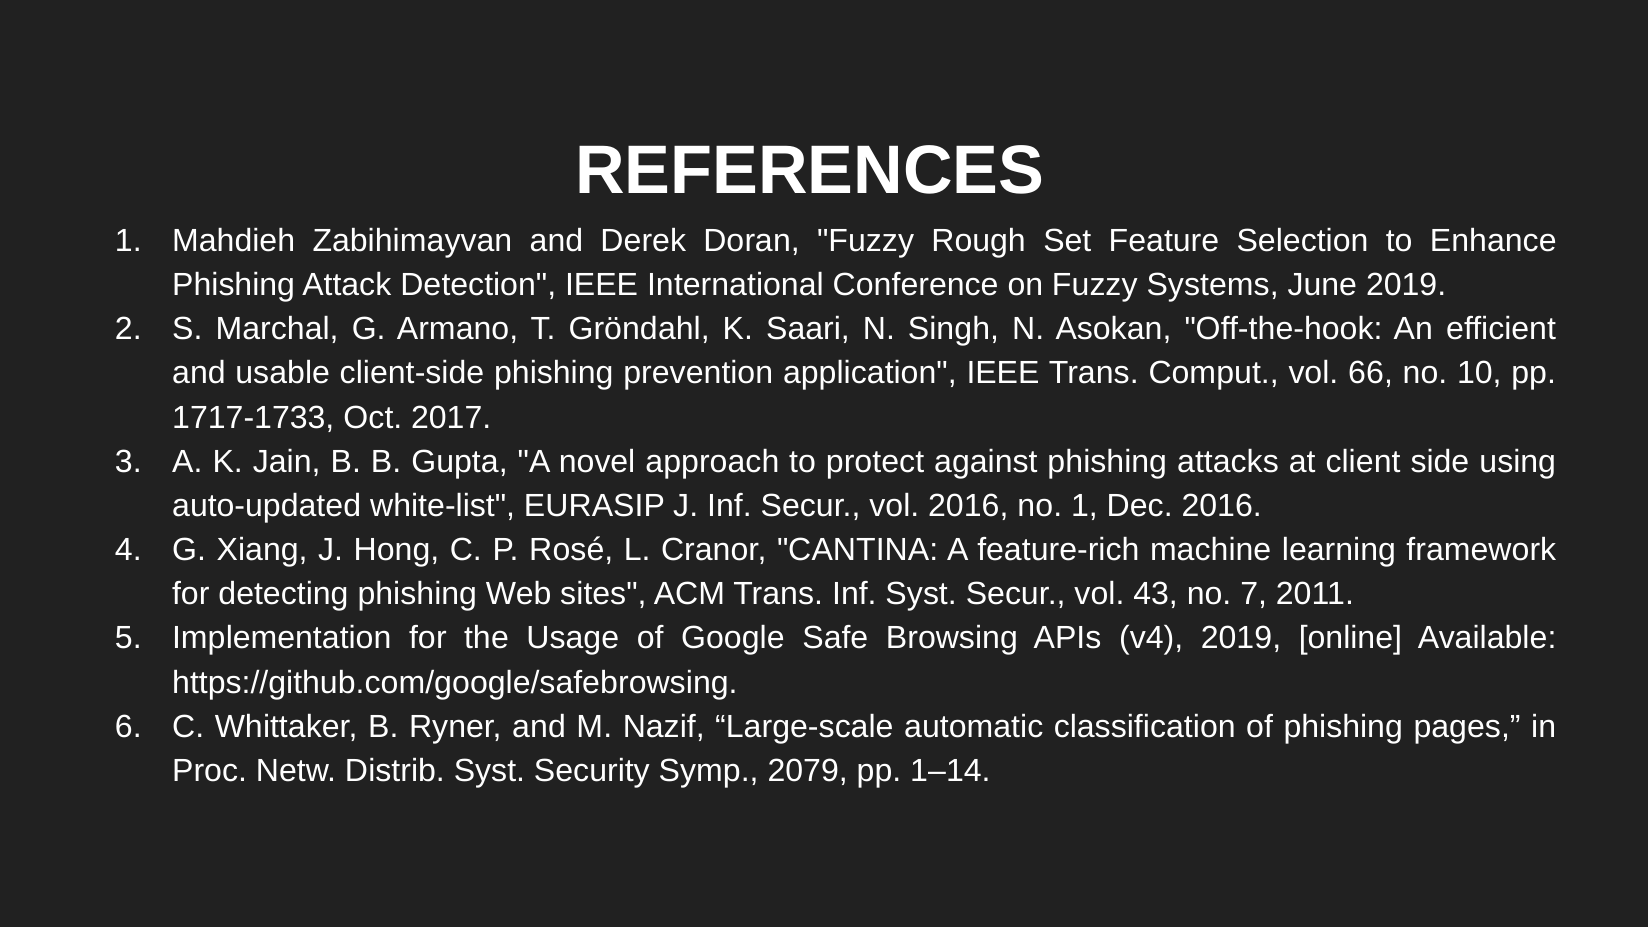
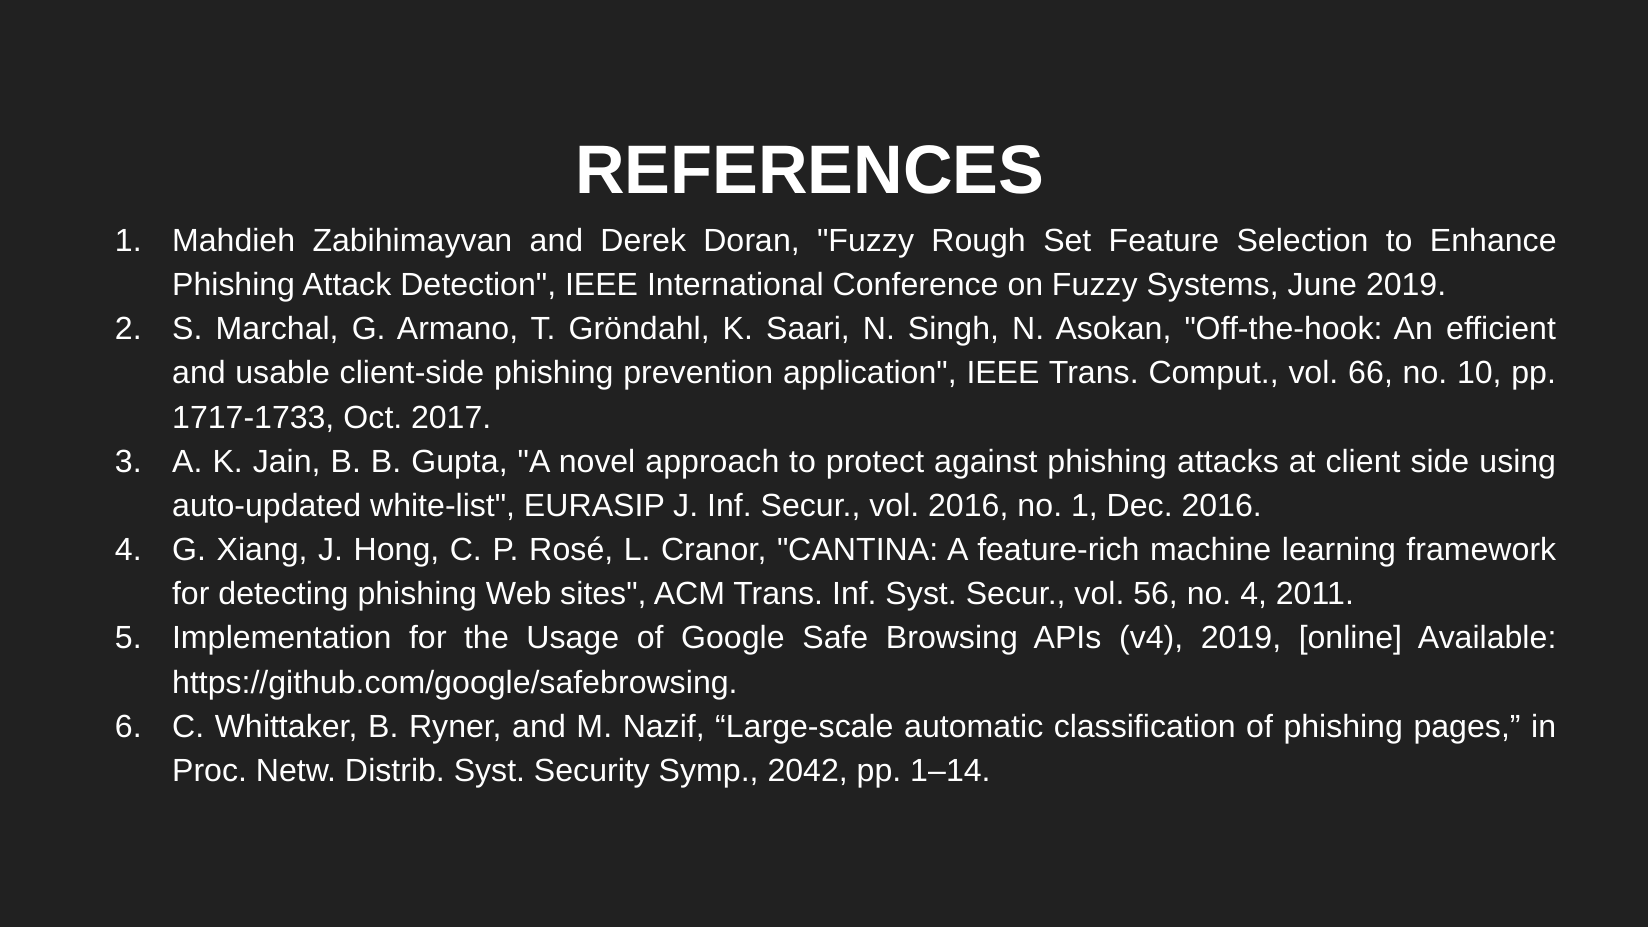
43: 43 -> 56 (1156, 594)
no 7: 7 -> 4 (1254, 594)
2079: 2079 -> 2042 (808, 771)
